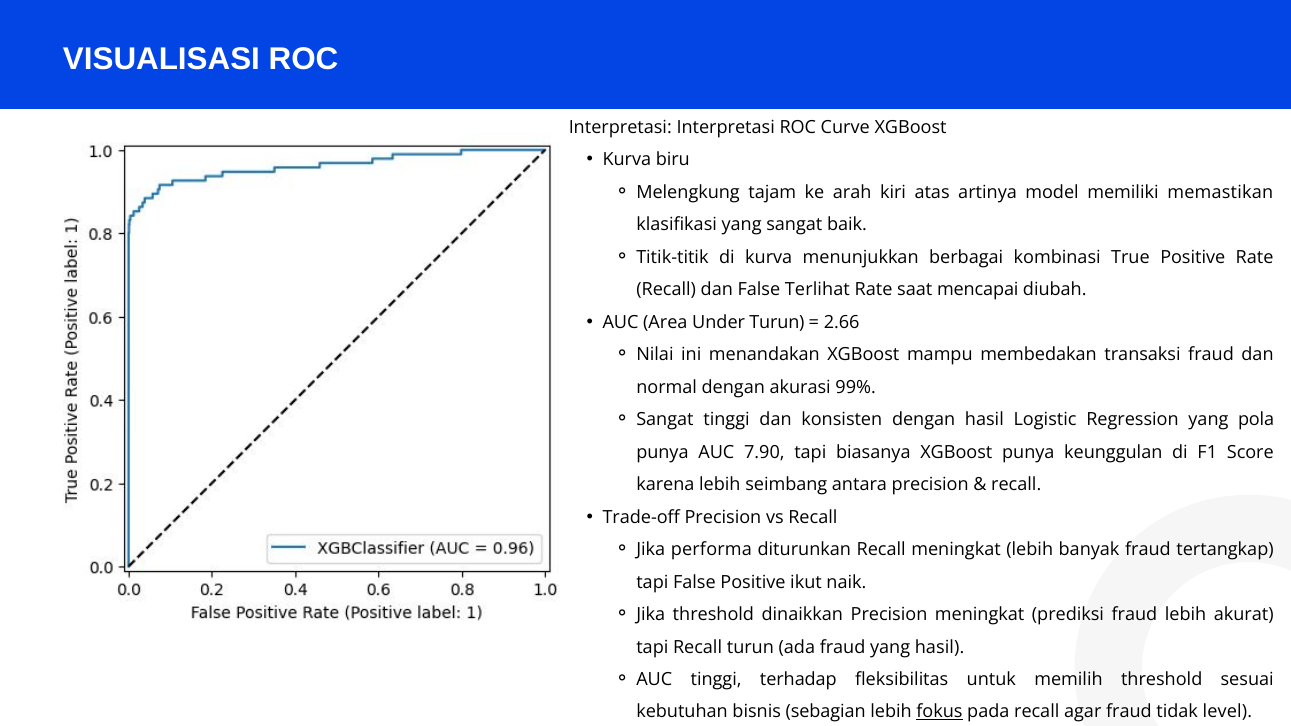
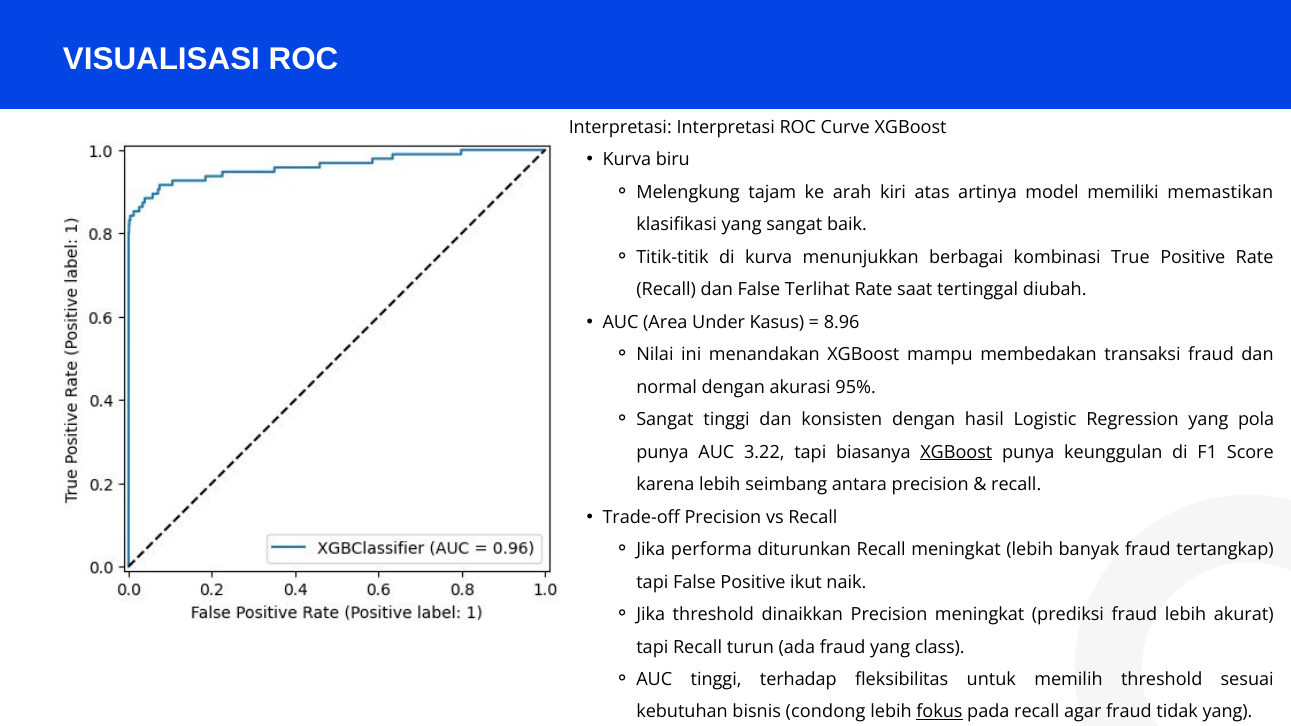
mencapai: mencapai -> tertinggal (978, 290)
Under Turun: Turun -> Kasus (777, 322)
2.66: 2.66 -> 8.96 (842, 322)
99%: 99% -> 95% (856, 387)
7.90: 7.90 -> 3.22 (764, 452)
XGBoost underline: none -> present (956, 452)
yang hasil: hasil -> class (940, 647)
sebagian: sebagian -> condong (826, 712)
tidak level: level -> yang (1227, 712)
